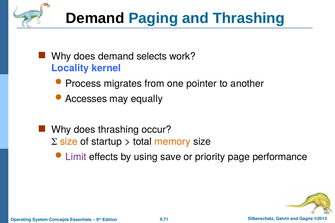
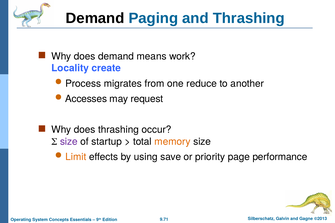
selects: selects -> means (152, 56)
kernel: kernel -> create (106, 68)
pointer: pointer -> reduce (202, 84)
equally: equally -> request (147, 99)
size colour: orange -> purple (69, 142)
Limit colour: purple -> orange (76, 157)
